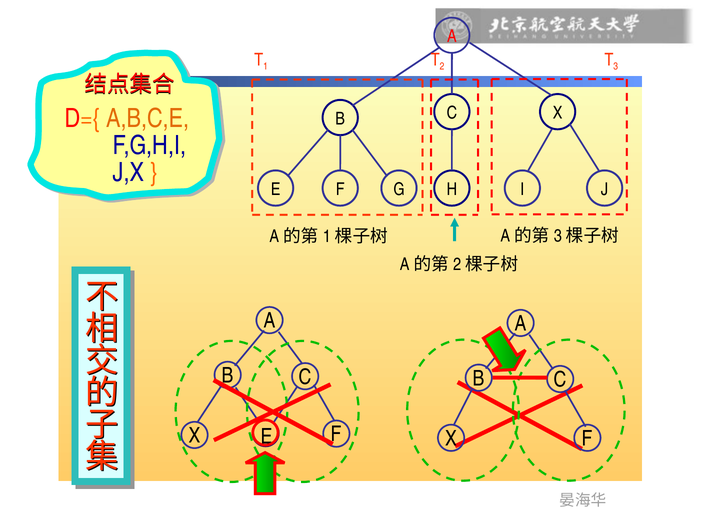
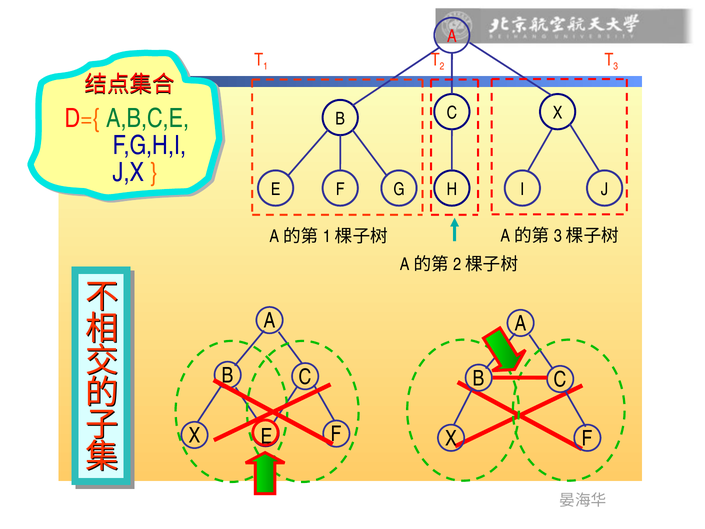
A,B,C,E colour: orange -> green (148, 119)
